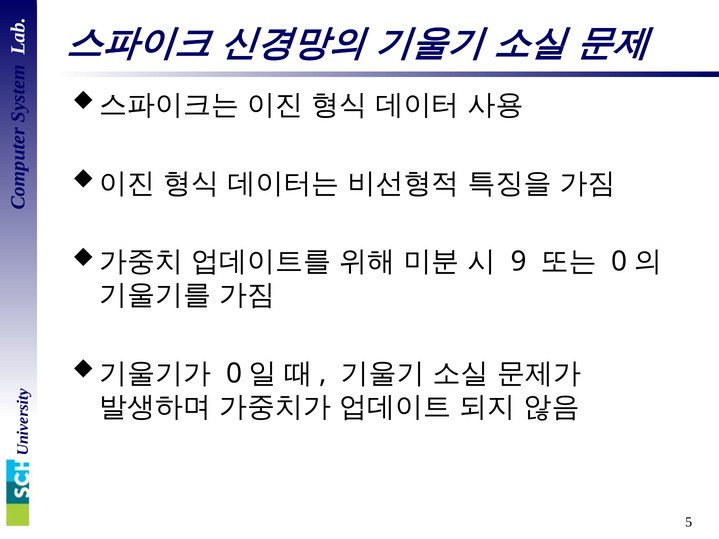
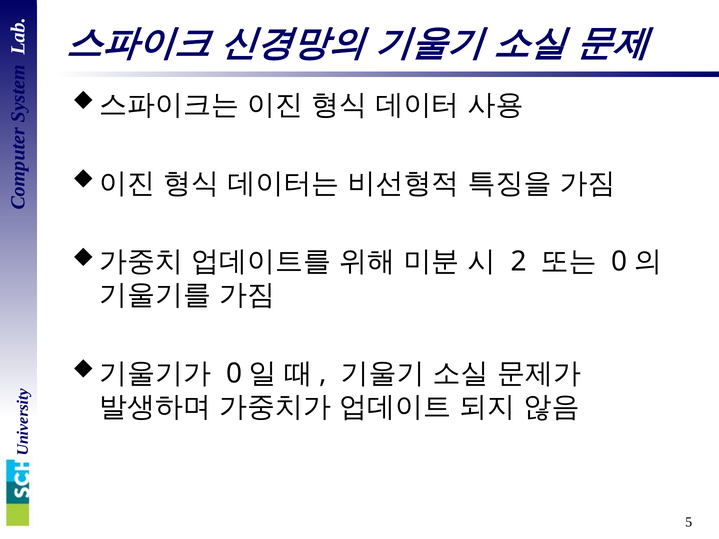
9: 9 -> 2 (519, 262)
